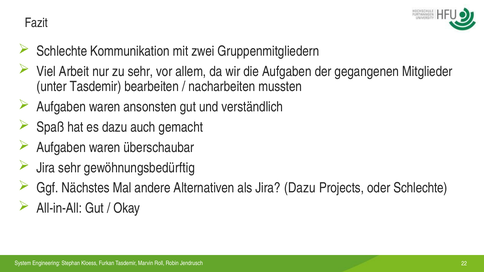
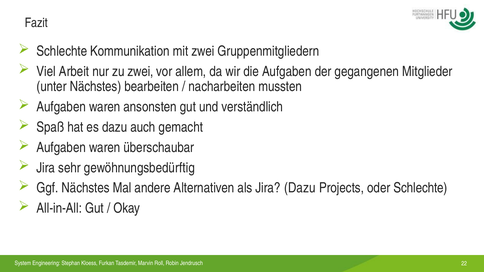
zu sehr: sehr -> zwei (140, 71)
unter Tasdemir: Tasdemir -> Nächstes (95, 87)
